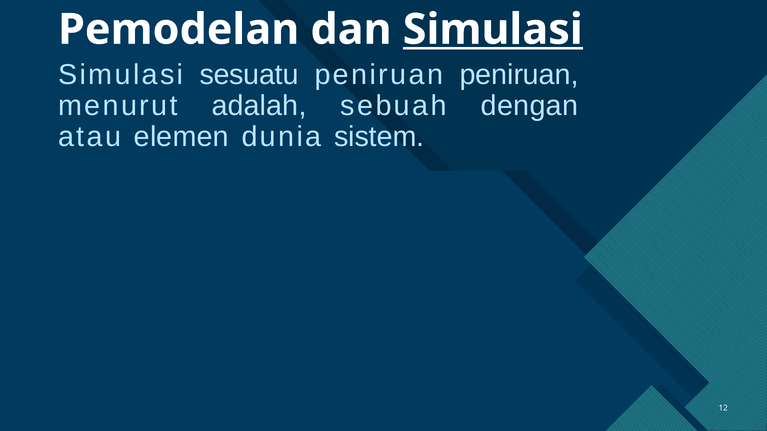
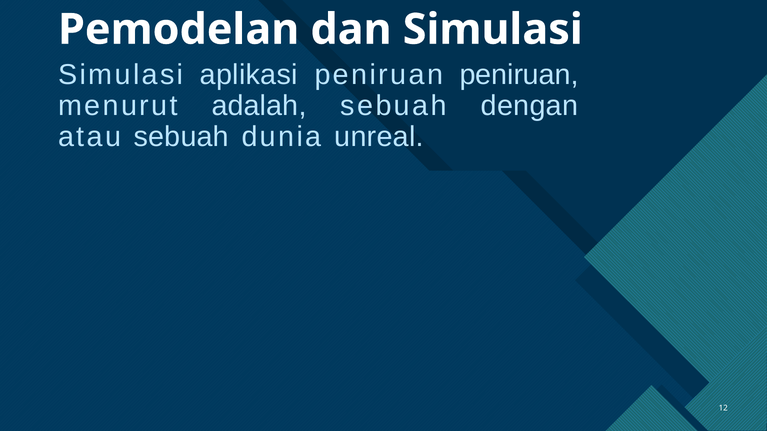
Simulasi underline: present -> none (493, 30)
sesuatu: sesuatu -> aplikasi (249, 75)
atau elemen: elemen -> sebuah (181, 137)
sistem: sistem -> unreal (379, 137)
